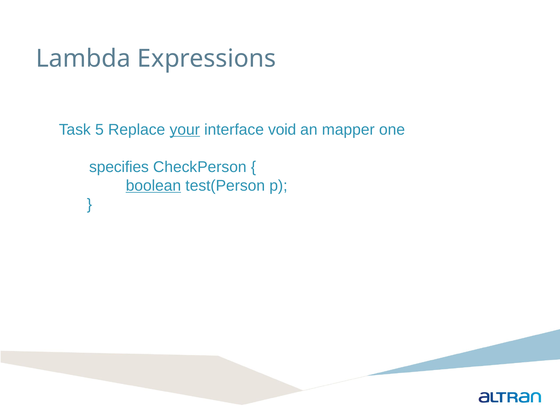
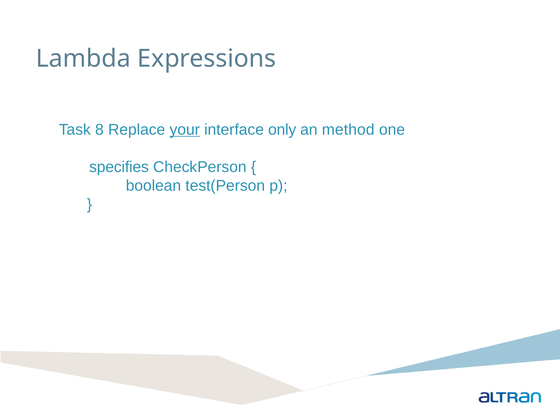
5: 5 -> 8 (99, 130)
void: void -> only (282, 130)
mapper: mapper -> method (348, 130)
boolean underline: present -> none (153, 186)
